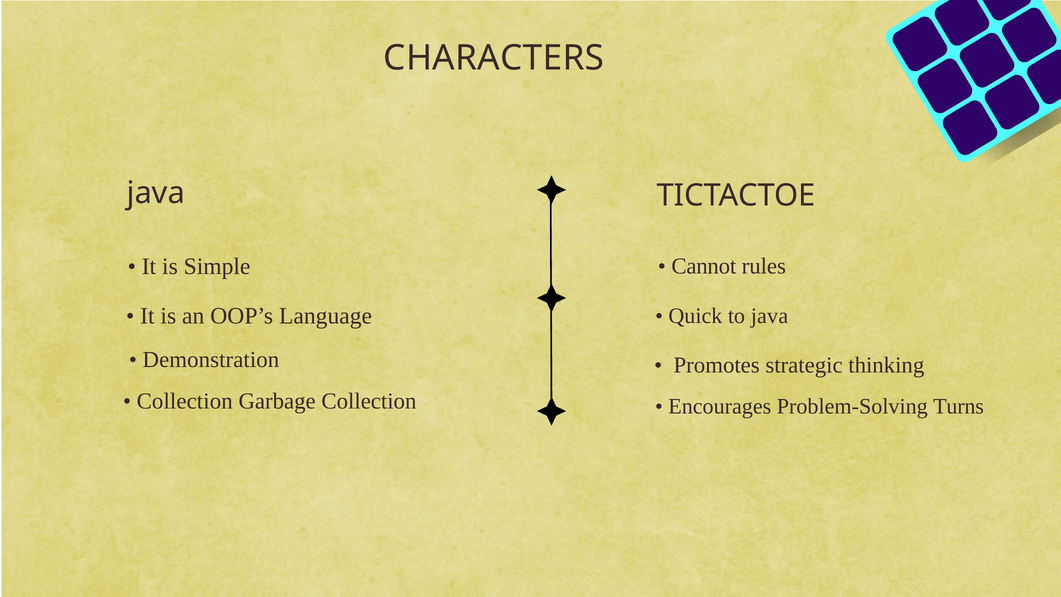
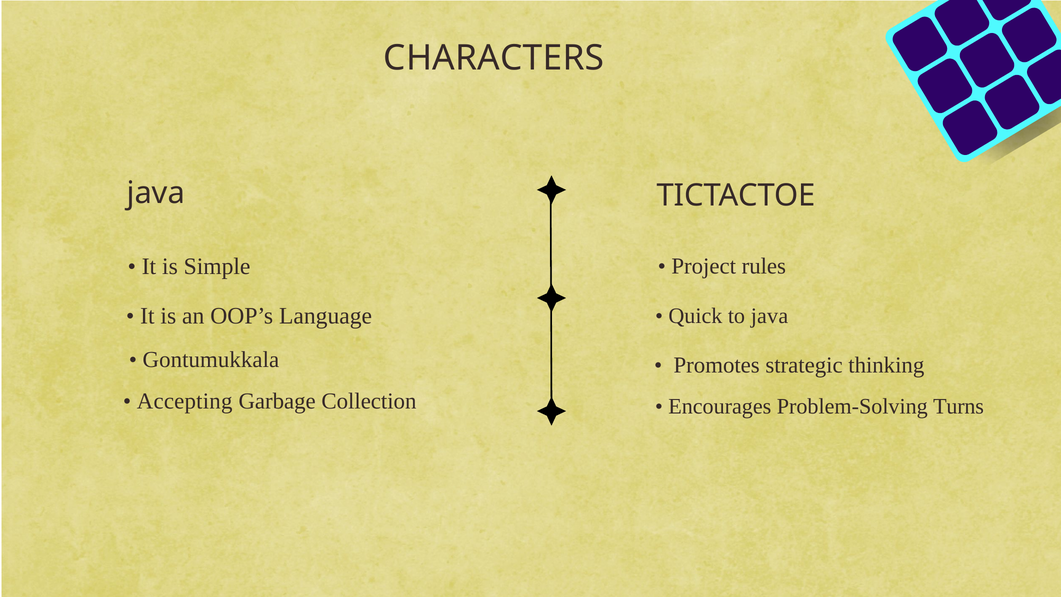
Cannot: Cannot -> Project (704, 266)
Demonstration: Demonstration -> Gontumukkala (211, 360)
Collection: Collection -> Accepting (185, 401)
